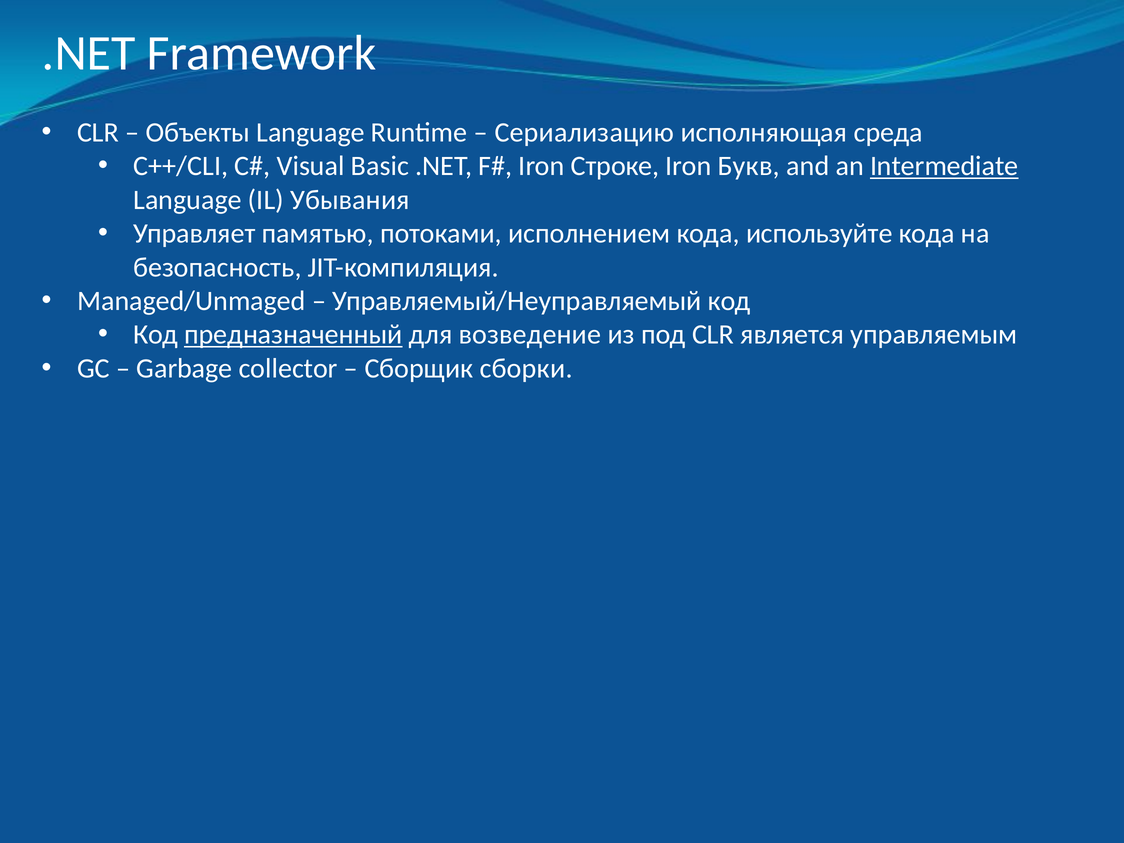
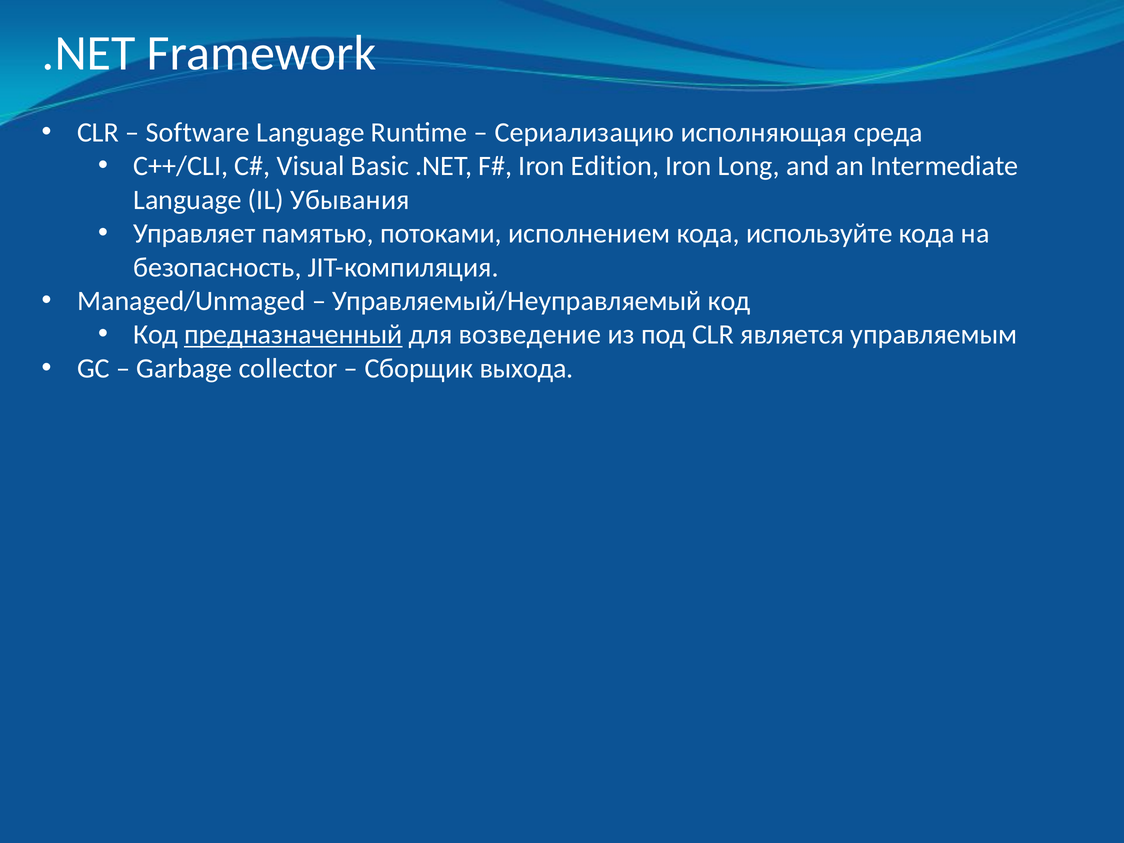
Объекты: Объекты -> Software (198, 132)
Строке: Строке -> Edition (615, 166)
Букв: Букв -> Long (749, 166)
Intermediate underline: present -> none (944, 166)
сборки: сборки -> выхода (526, 368)
